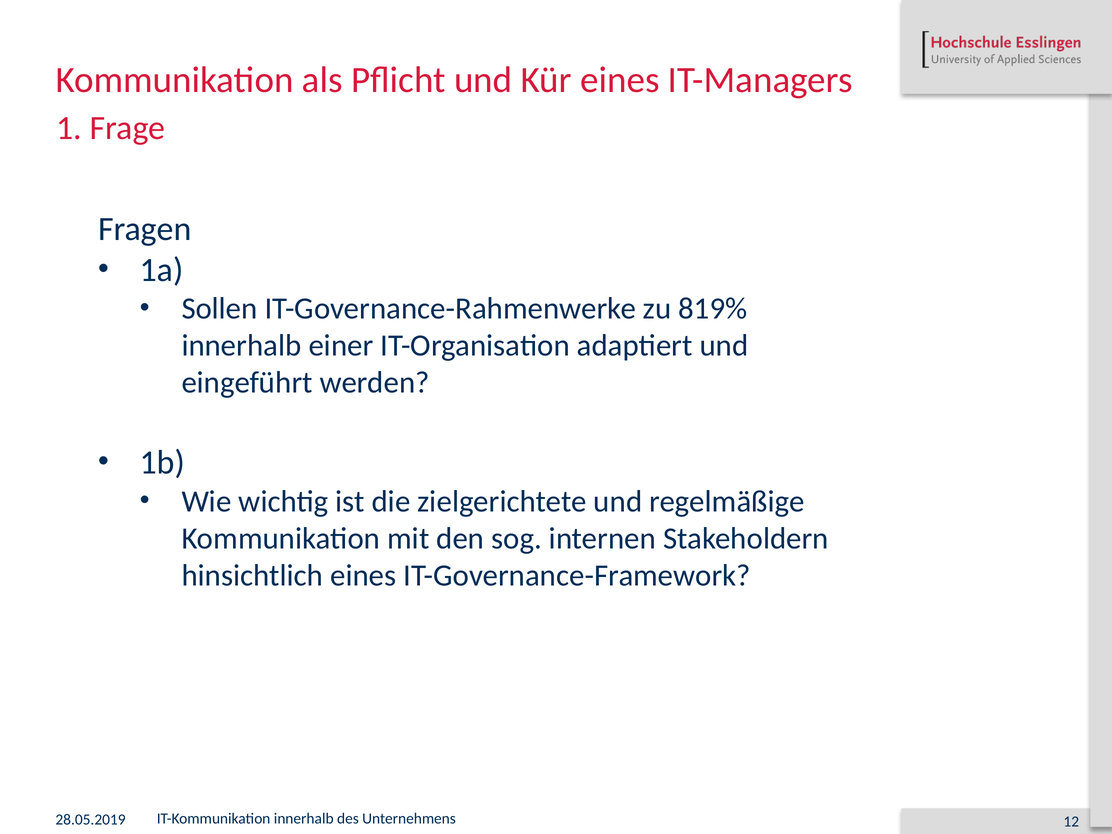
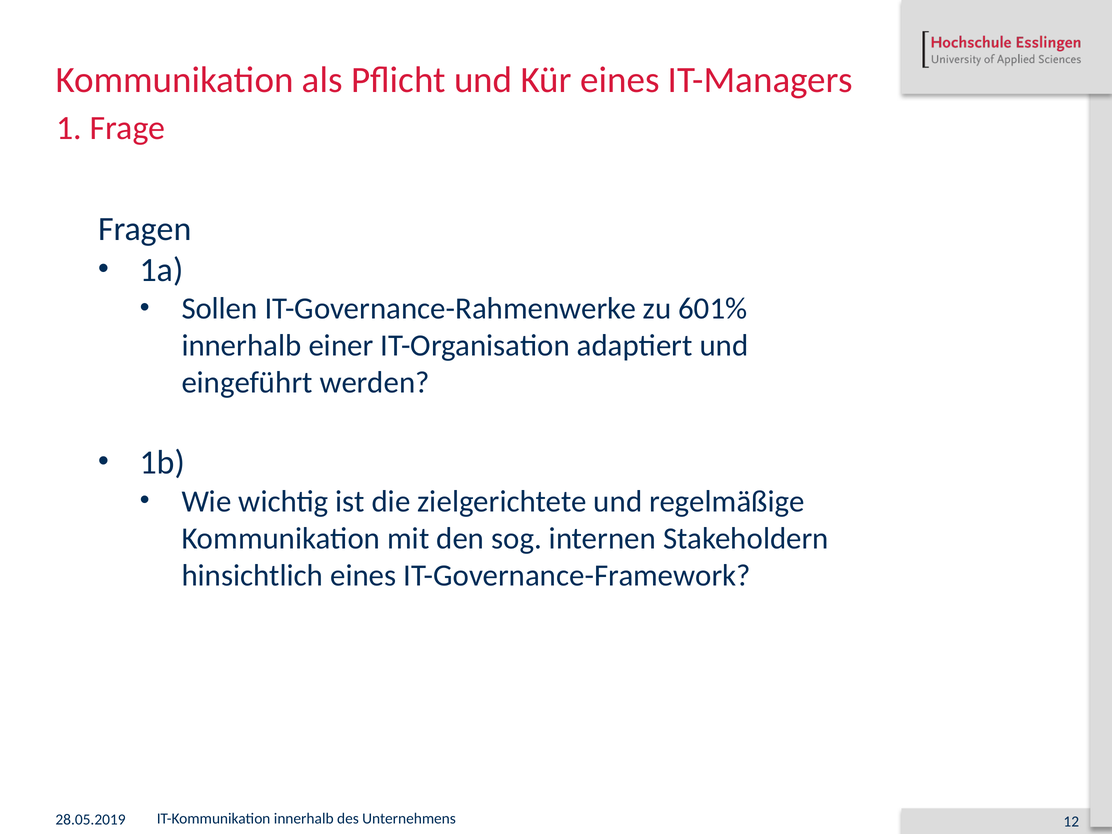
819%: 819% -> 601% (713, 309)
